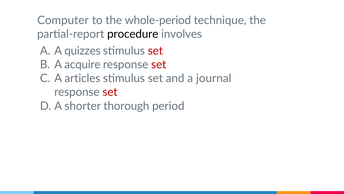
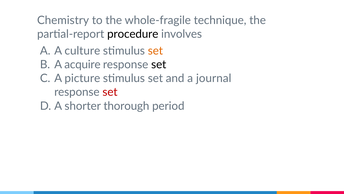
Computer: Computer -> Chemistry (63, 20)
whole-period: whole-period -> whole-fragile (158, 20)
quizzes: quizzes -> culture (82, 51)
set colour: red -> orange (155, 51)
set colour: red -> black (159, 64)
articles: articles -> picture (82, 78)
